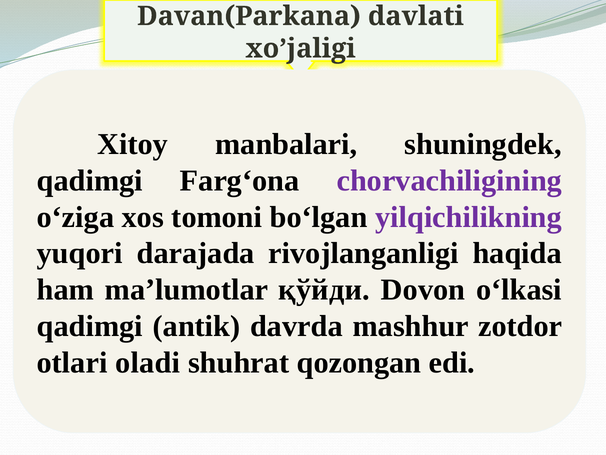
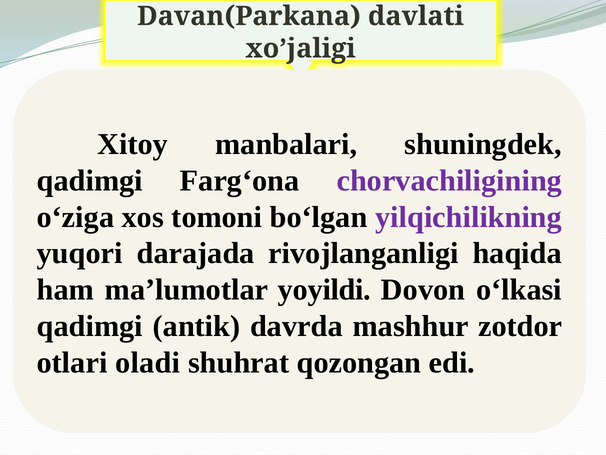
қўйди: қўйди -> yoyildi (324, 290)
